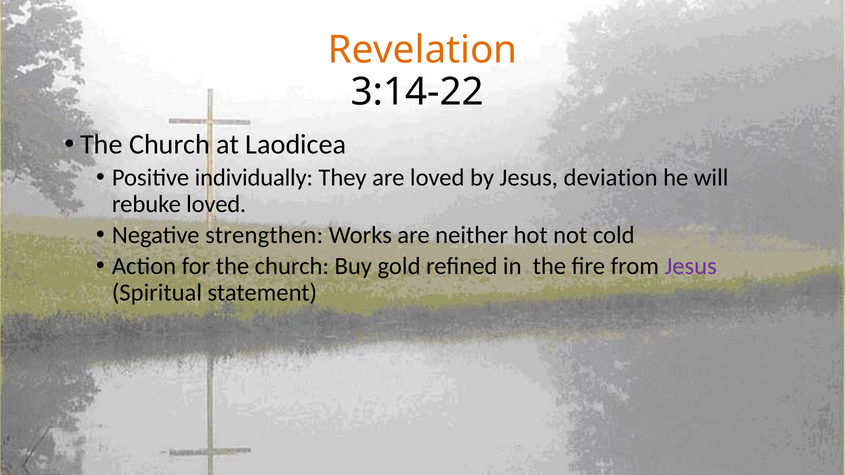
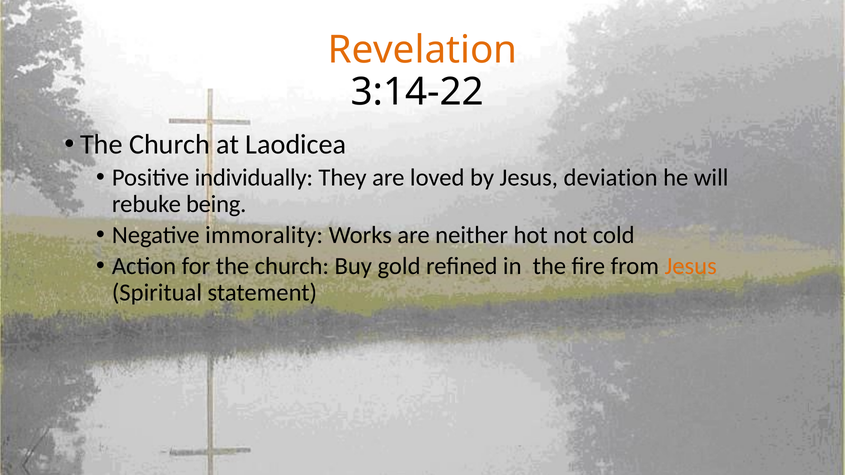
rebuke loved: loved -> being (216, 204)
strengthen: strengthen -> immorality (264, 235)
Jesus colour: purple -> orange (691, 266)
